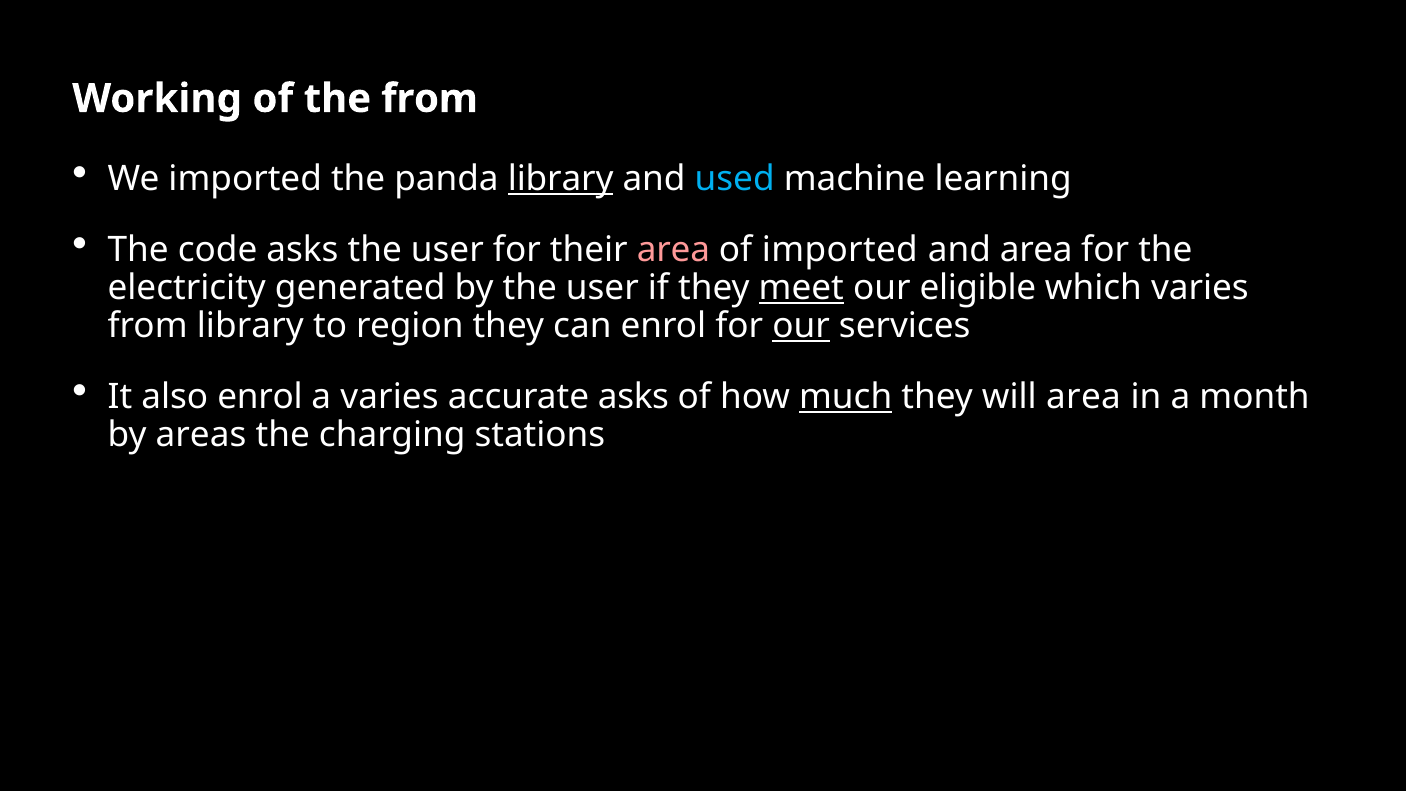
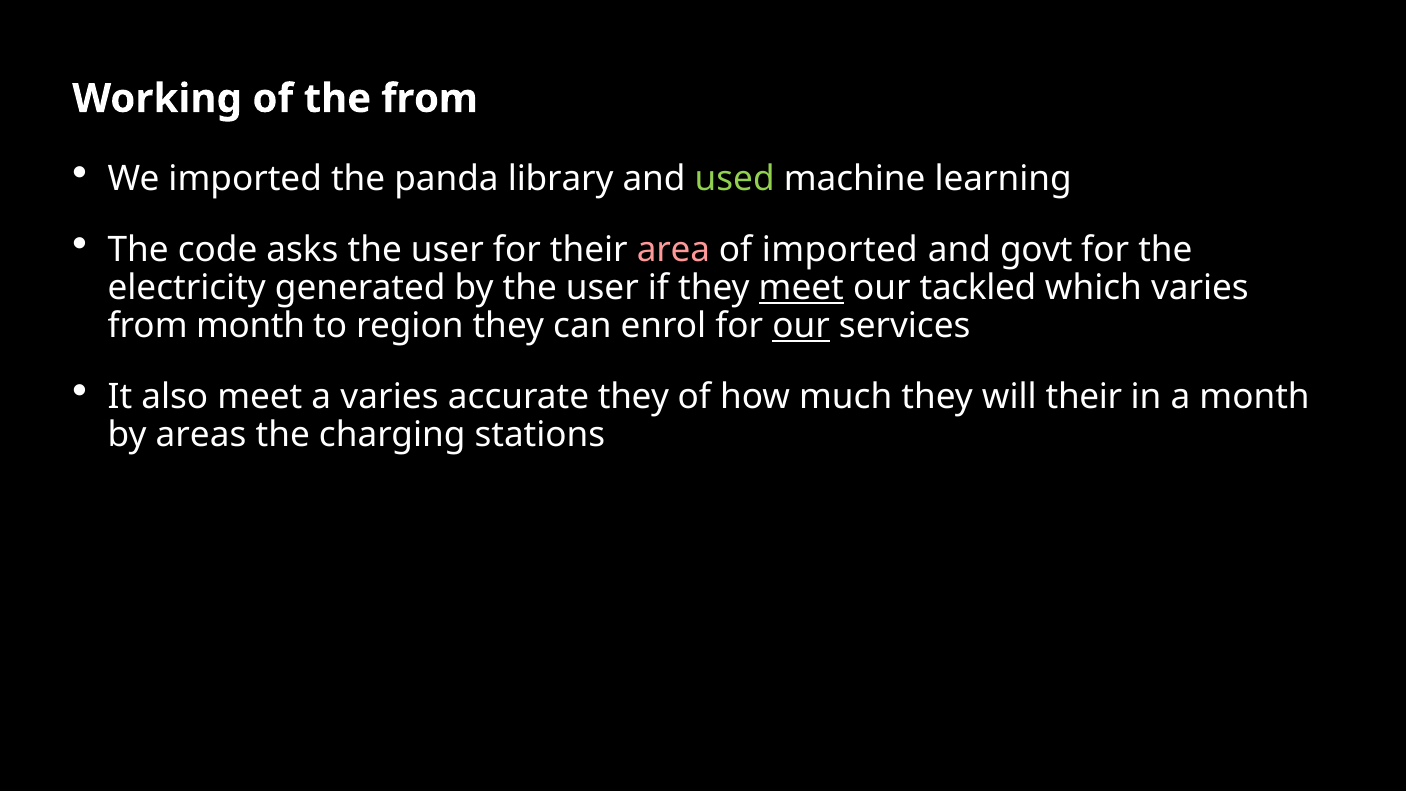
library underline: present -> none (561, 179)
used colour: light blue -> light green (735, 179)
and area: area -> govt (1036, 250)
eligible: eligible -> tackled (978, 288)
from library: library -> month (251, 326)
also enrol: enrol -> meet (260, 397)
accurate asks: asks -> they (634, 397)
much underline: present -> none (846, 397)
will area: area -> their (1084, 397)
